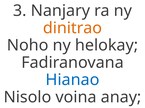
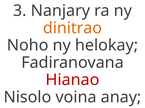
Hianao colour: blue -> red (72, 80)
